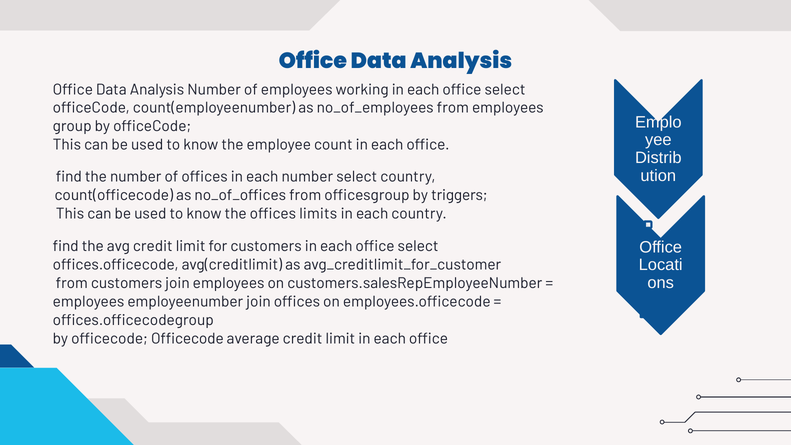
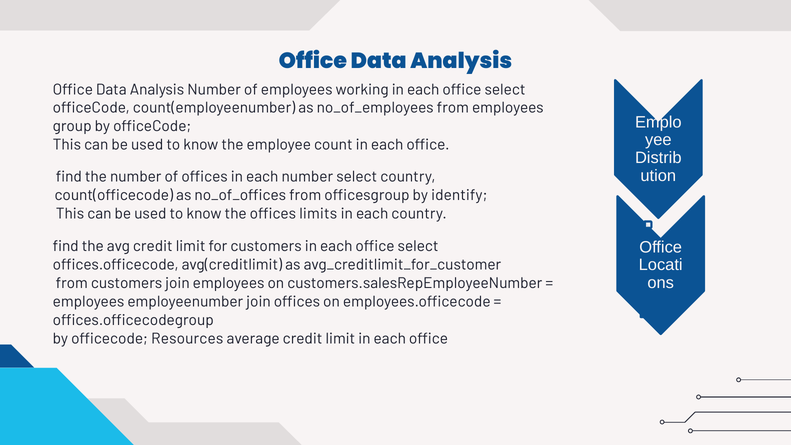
triggers: triggers -> identify (459, 195)
officecode Officecode: Officecode -> Resources (187, 339)
